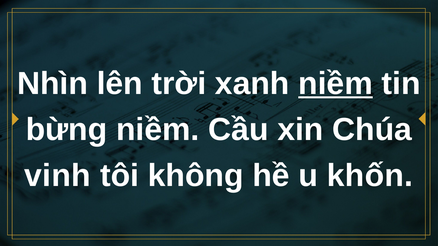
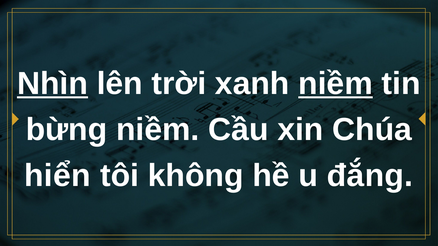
Nhìn underline: none -> present (52, 84)
vinh: vinh -> hiển (57, 176)
khốn: khốn -> đắng (370, 176)
